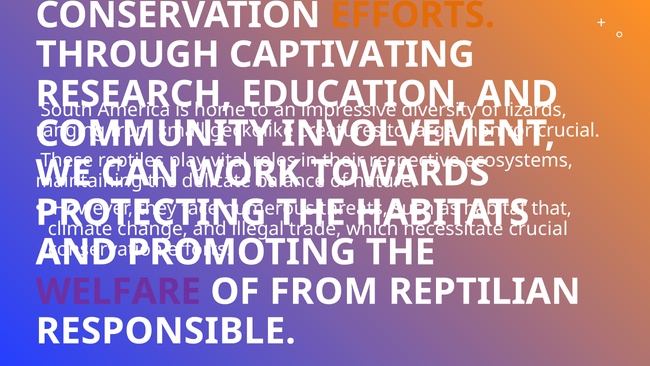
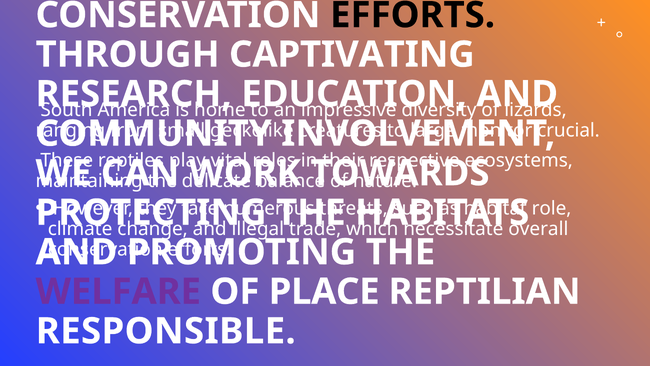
EFFORTS colour: orange -> black (413, 15)
that: that -> role (552, 208)
crucial: crucial -> overall (538, 229)
OF FROM: FROM -> PLACE (324, 291)
